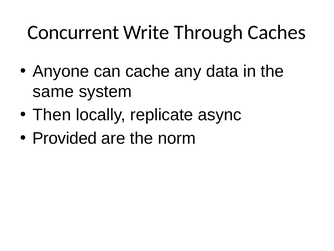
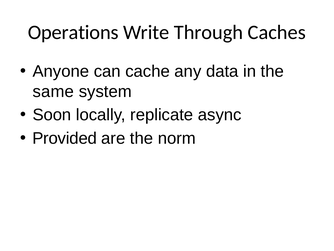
Concurrent: Concurrent -> Operations (73, 32)
Then: Then -> Soon (52, 115)
